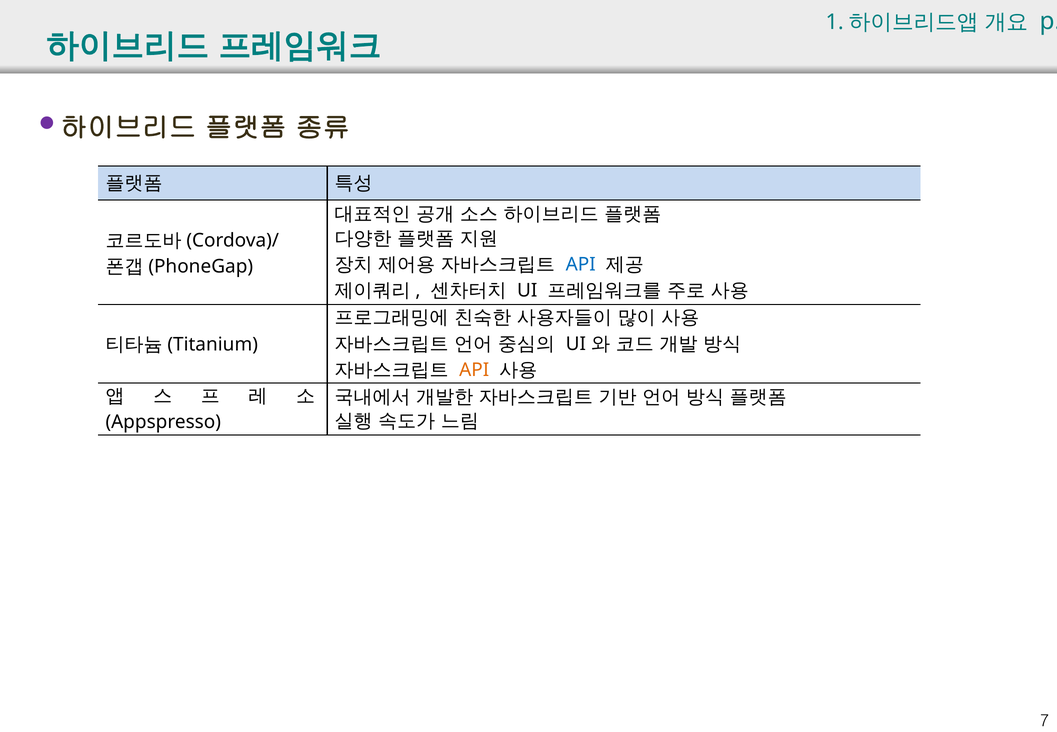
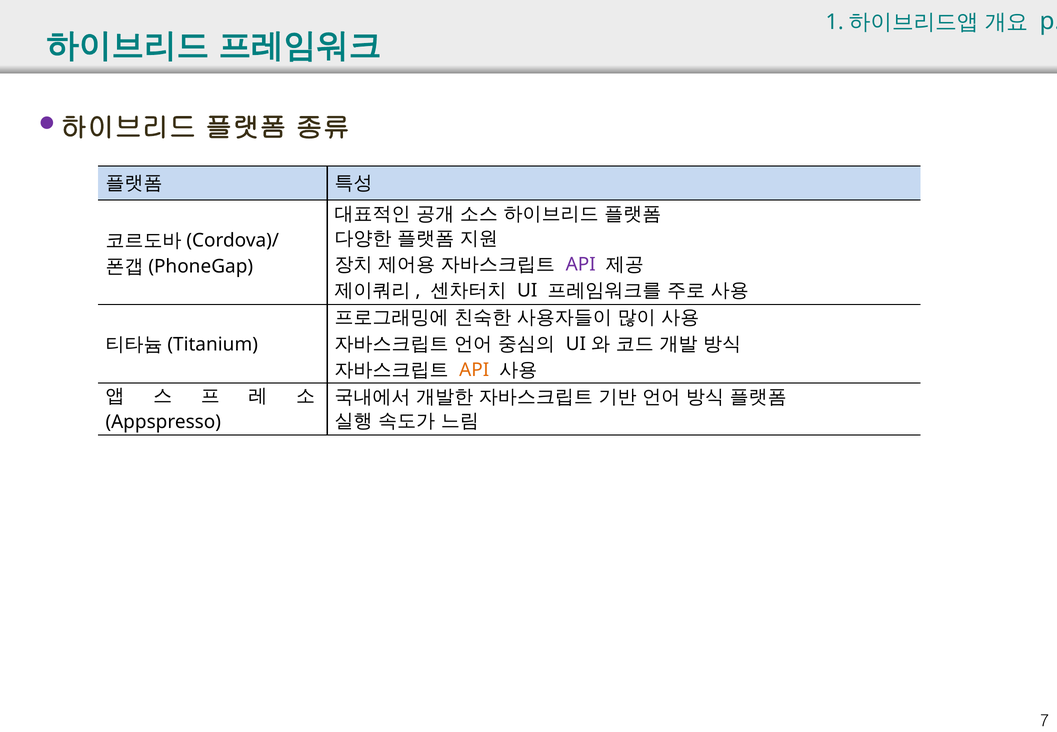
API colour: blue -> purple (581, 264)
